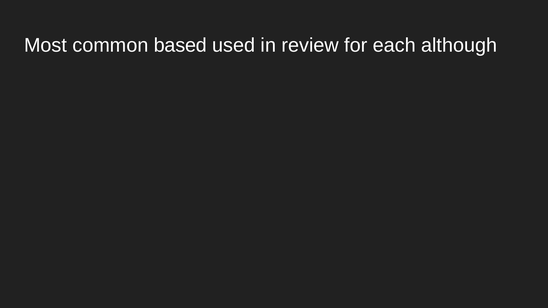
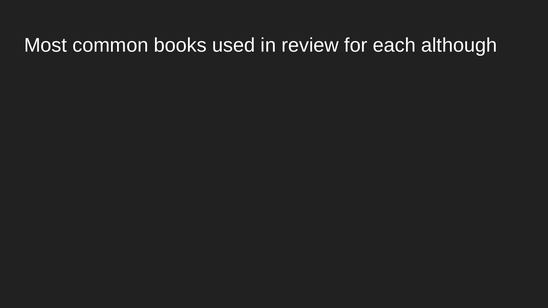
based: based -> books (180, 45)
